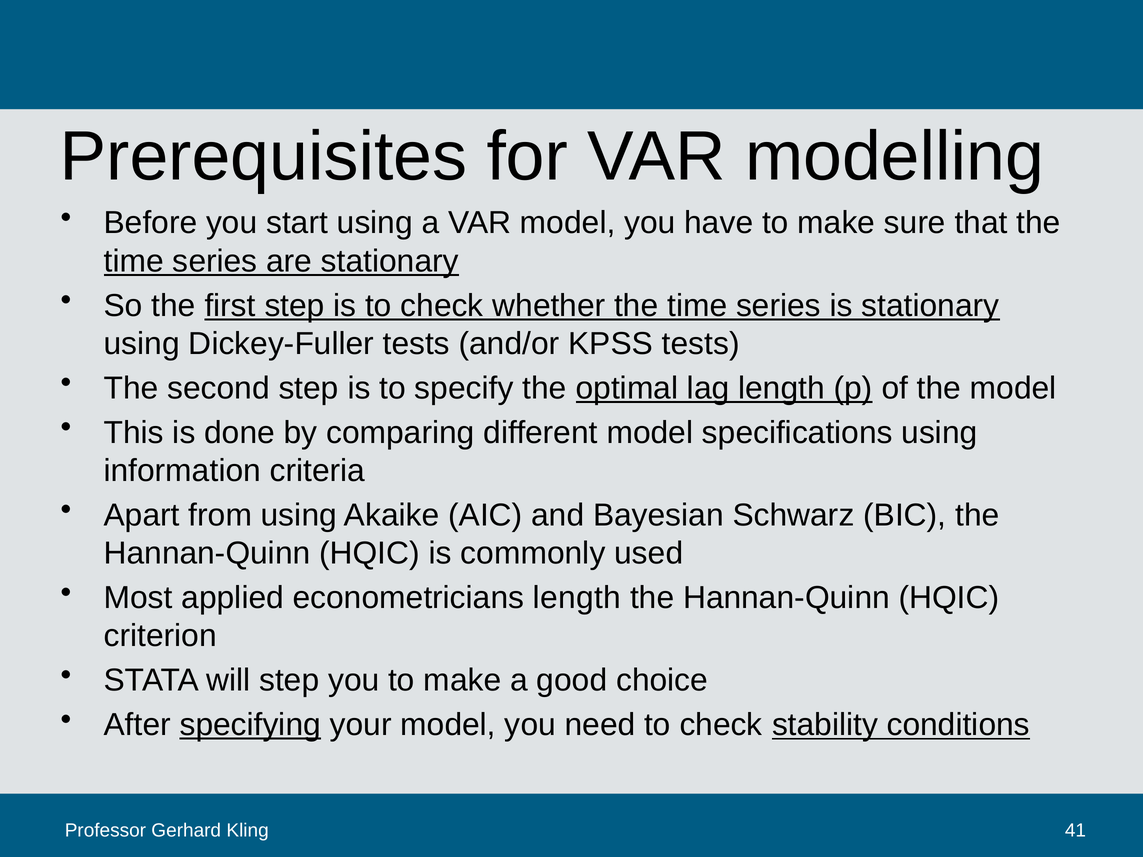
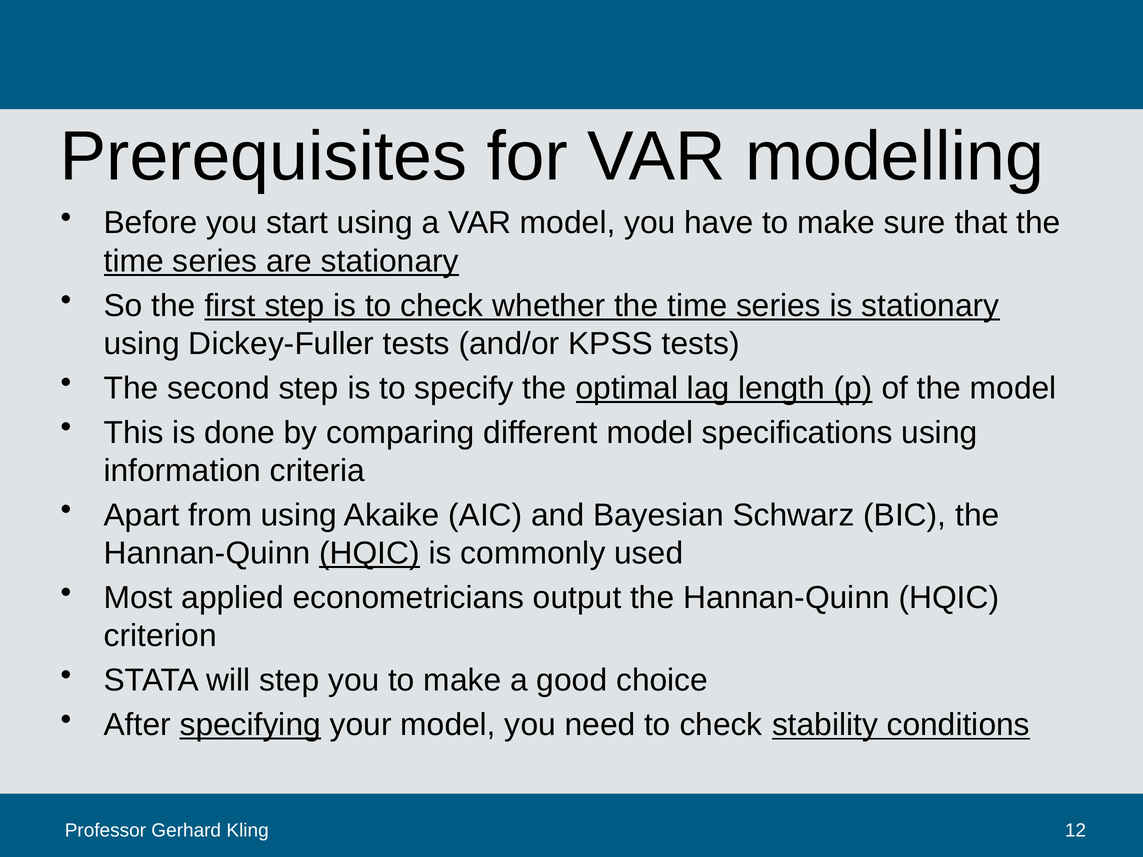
HQIC underline: none -> present (370, 553)
econometricians length: length -> output (577, 598)
41: 41 -> 12 (1075, 831)
